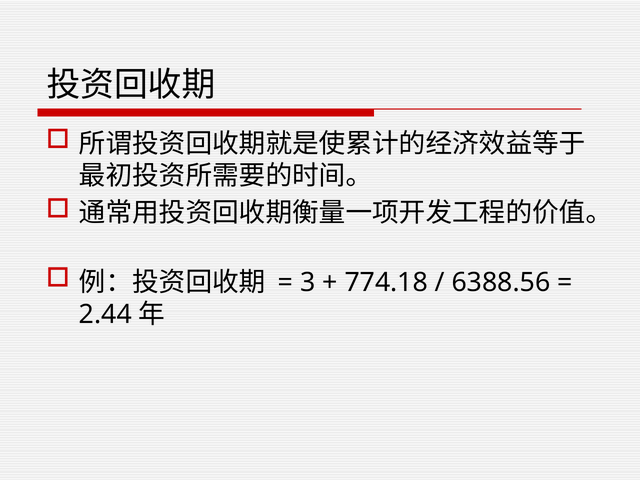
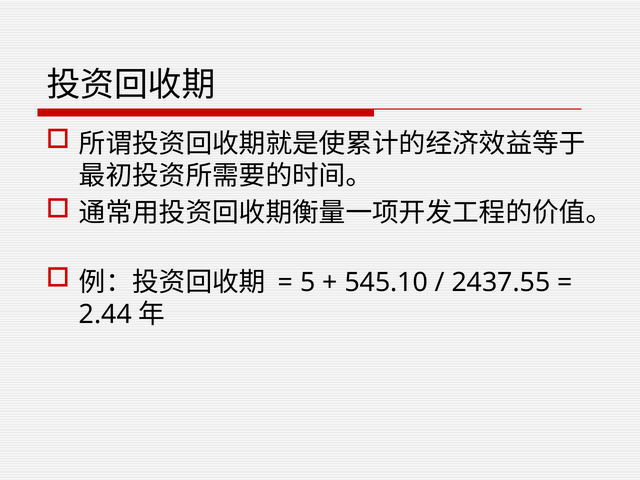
3: 3 -> 5 (308, 282)
774.18: 774.18 -> 545.10 (386, 282)
6388.56: 6388.56 -> 2437.55 (501, 282)
